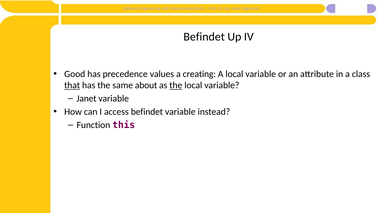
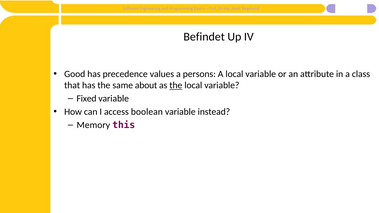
creating: creating -> persons (199, 74)
that underline: present -> none (72, 85)
Janet: Janet -> Fixed (87, 99)
access befindet: befindet -> boolean (147, 112)
Function: Function -> Memory (93, 125)
